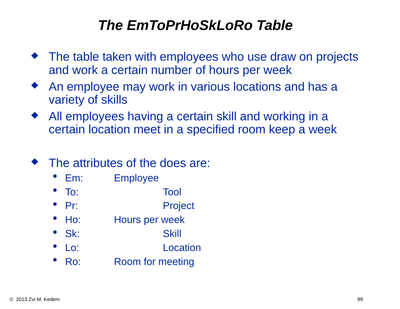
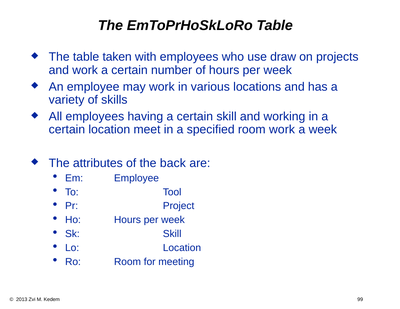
room keep: keep -> work (282, 130)
does: does -> back (173, 163)
